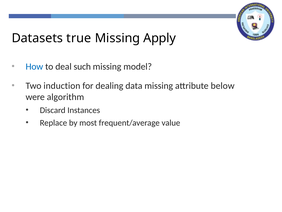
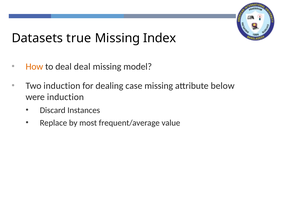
Apply: Apply -> Index (160, 38)
How colour: blue -> orange (34, 66)
deal such: such -> deal (82, 66)
data: data -> case (134, 86)
were algorithm: algorithm -> induction (65, 97)
